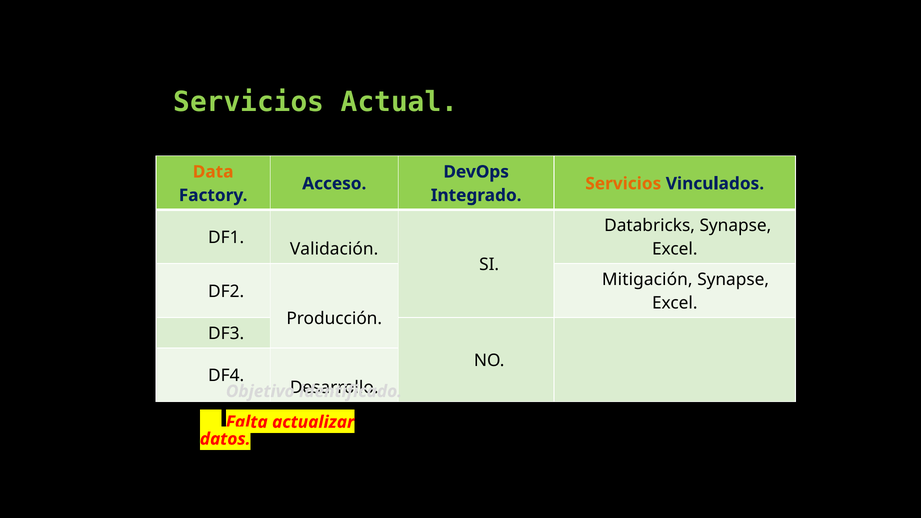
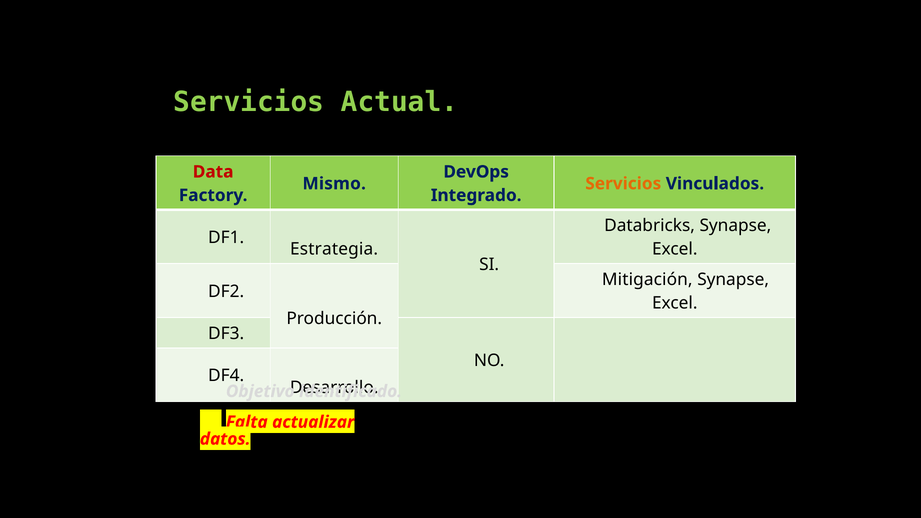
Data colour: orange -> red (213, 172)
Acceso: Acceso -> Mismo (334, 184)
Validación: Validación -> Estrategia (334, 249)
